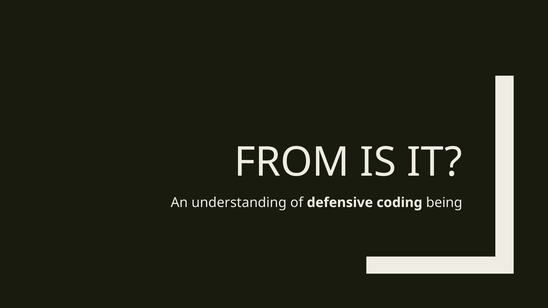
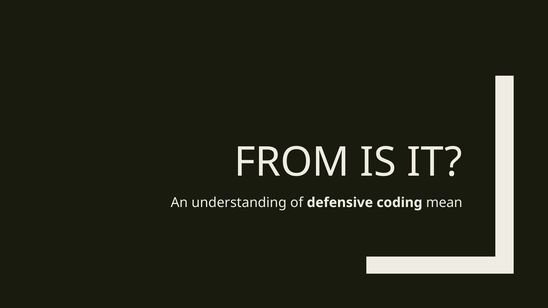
being: being -> mean (444, 203)
